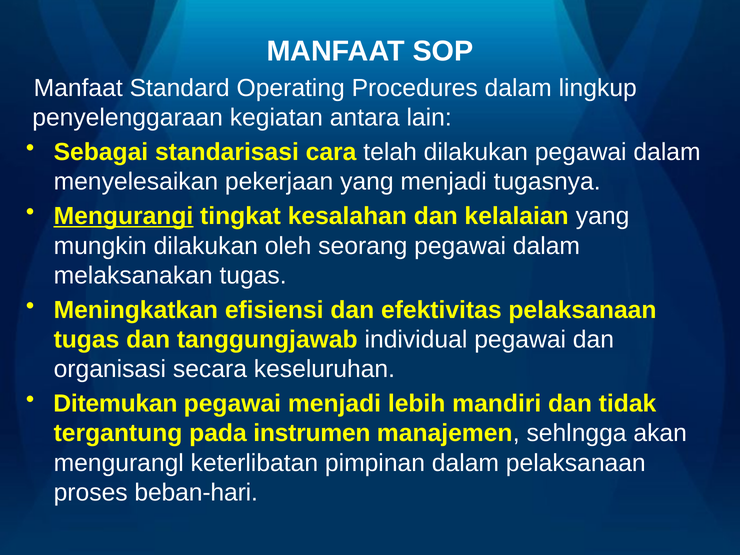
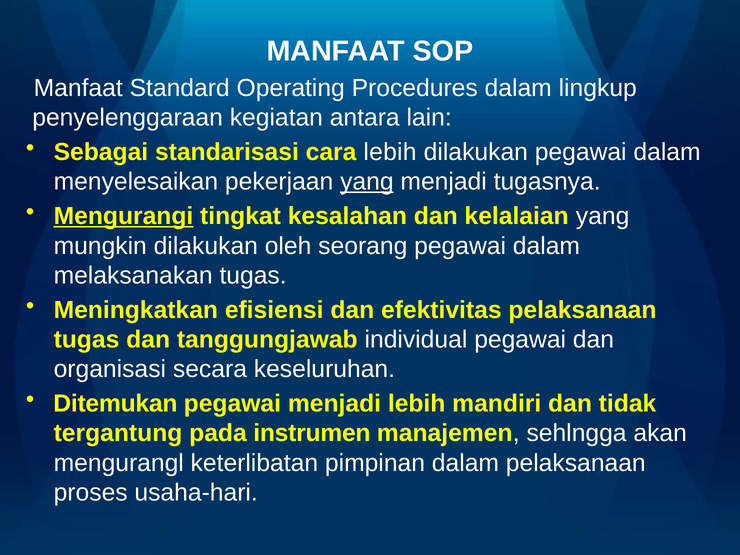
cara telah: telah -> lebih (390, 152)
yang underline: none -> present (367, 182)
beban-hari: beban-hari -> usaha-hari (196, 493)
